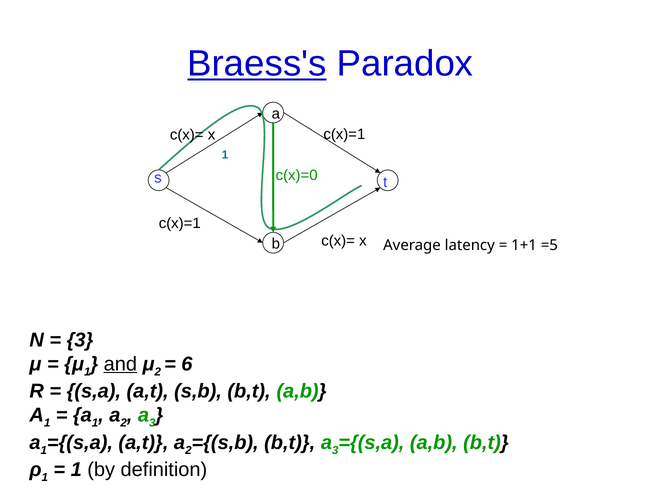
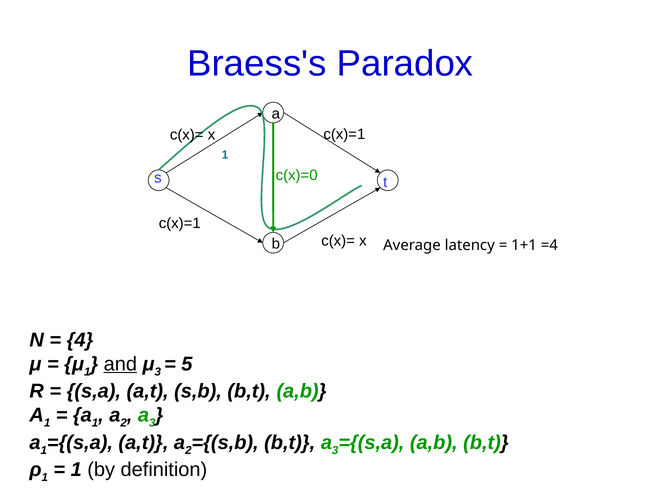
Braess's underline: present -> none (257, 64)
=5: =5 -> =4 (549, 245)
3: 3 -> 4 (80, 340)
μ 2: 2 -> 3 (158, 371)
6: 6 -> 5 (187, 364)
